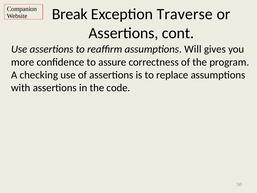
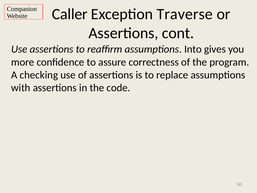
Break: Break -> Caller (70, 14)
Will: Will -> Into (193, 49)
